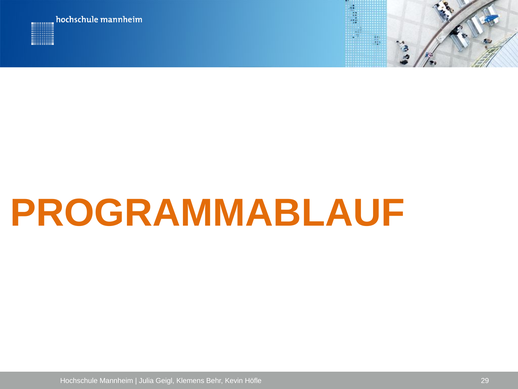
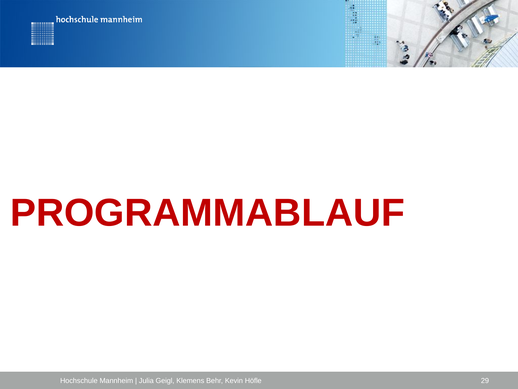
PROGRAMMABLAUF colour: orange -> red (207, 213)
